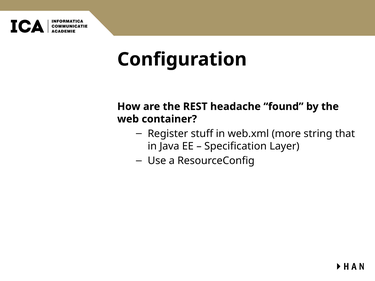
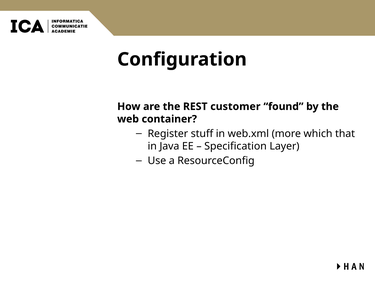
headache: headache -> customer (235, 107)
string: string -> which (318, 134)
